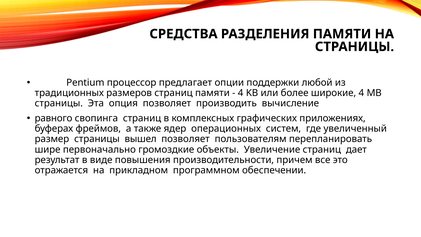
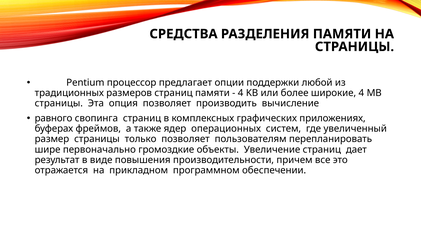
вышел: вышел -> только (141, 139)
